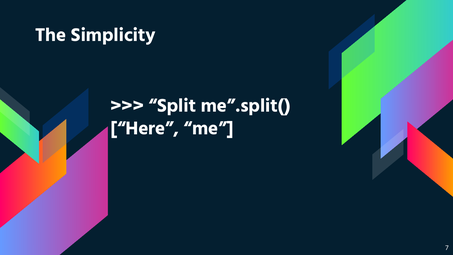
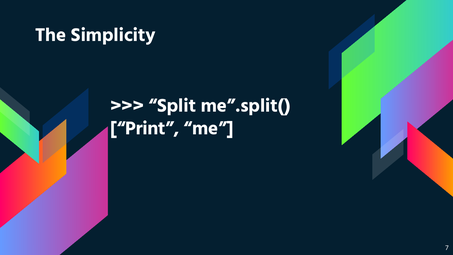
Here: Here -> Print (145, 128)
